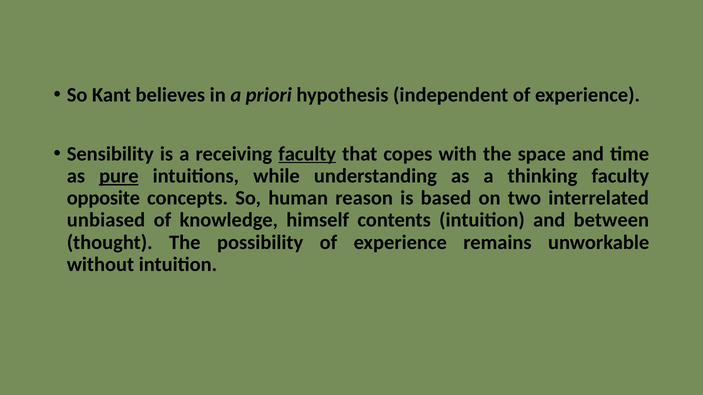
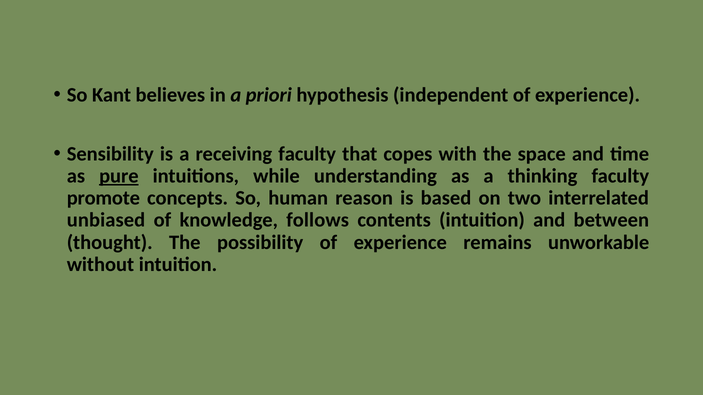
faculty underline: present -> none (307, 154)
opposite: opposite -> promote (103, 198)
himself: himself -> follows (318, 220)
